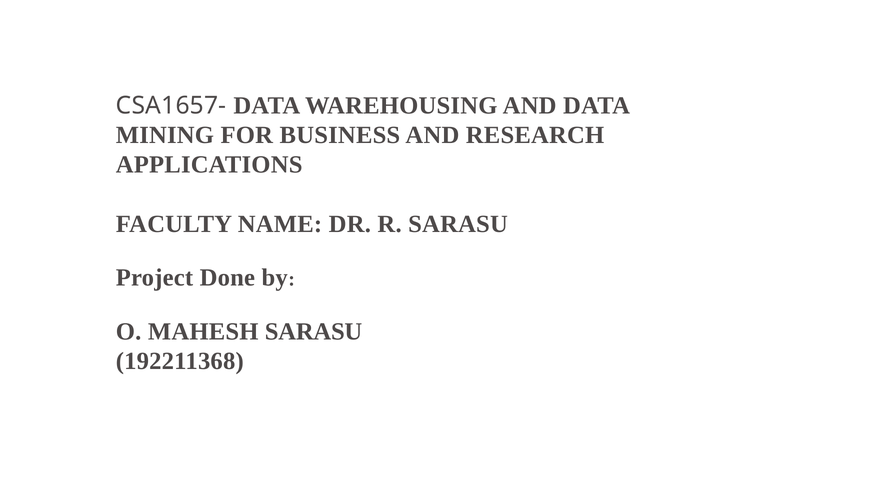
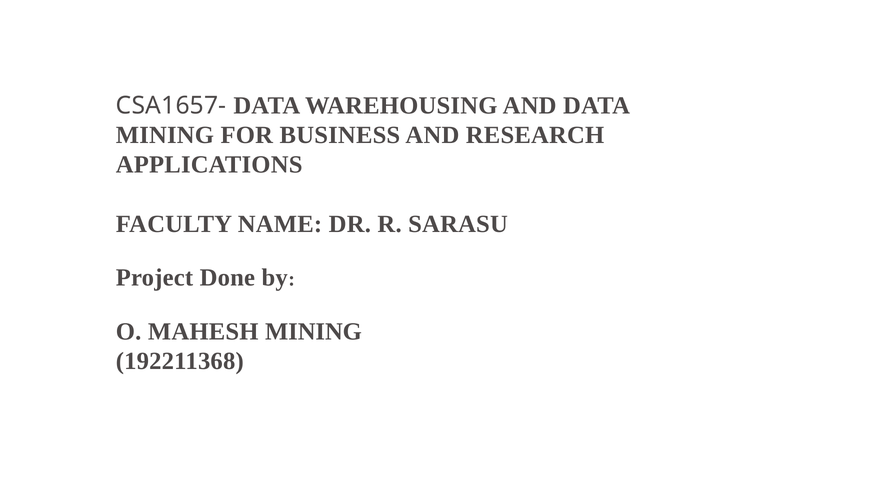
MAHESH SARASU: SARASU -> MINING (313, 331)
